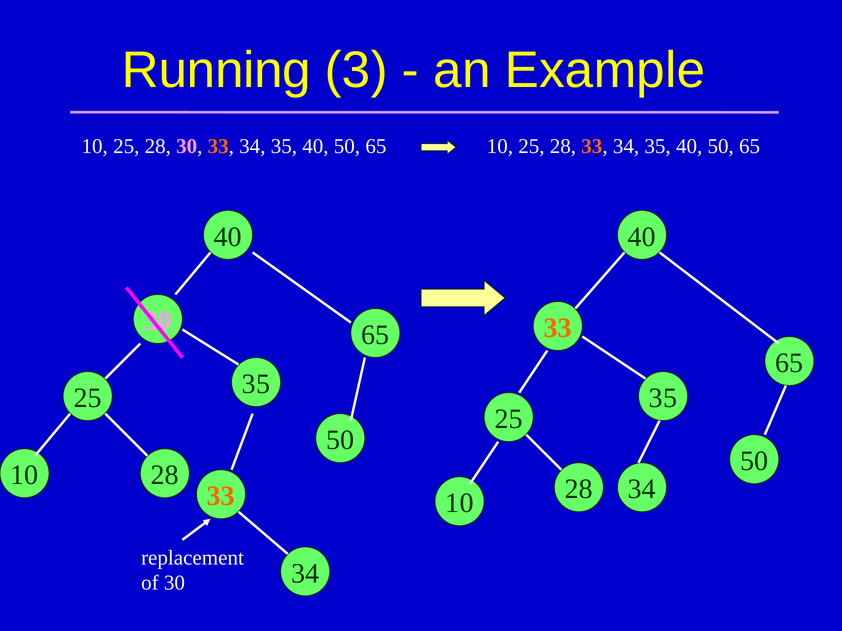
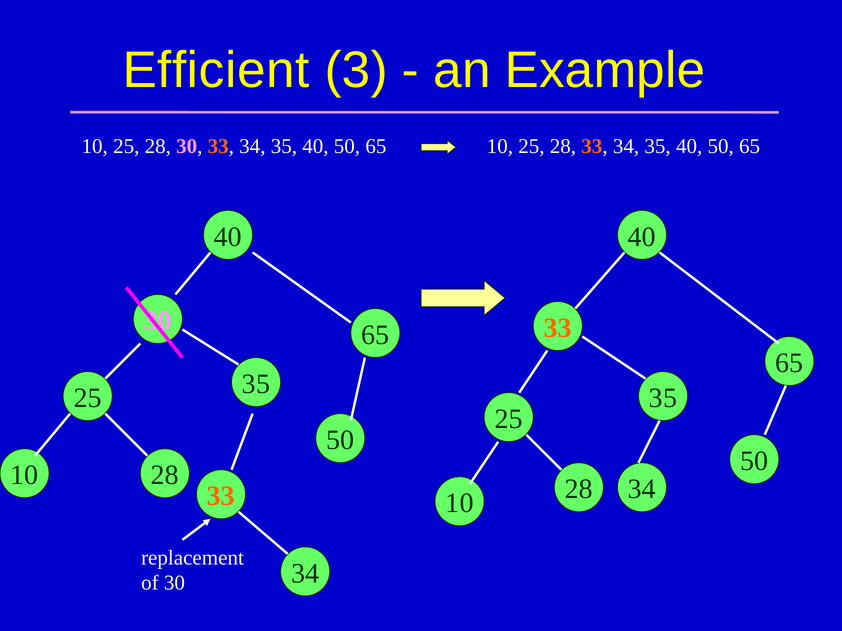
Running: Running -> Efficient (216, 70)
